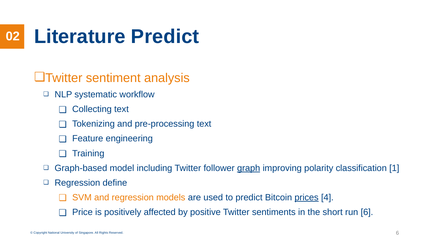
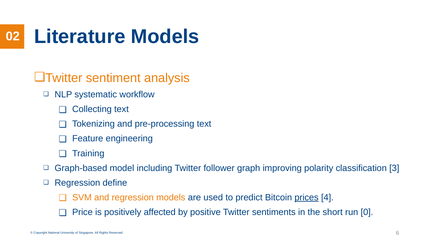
Literature Predict: Predict -> Models (165, 36)
graph underline: present -> none (249, 168)
1: 1 -> 3 (394, 168)
run 6: 6 -> 0 (367, 212)
